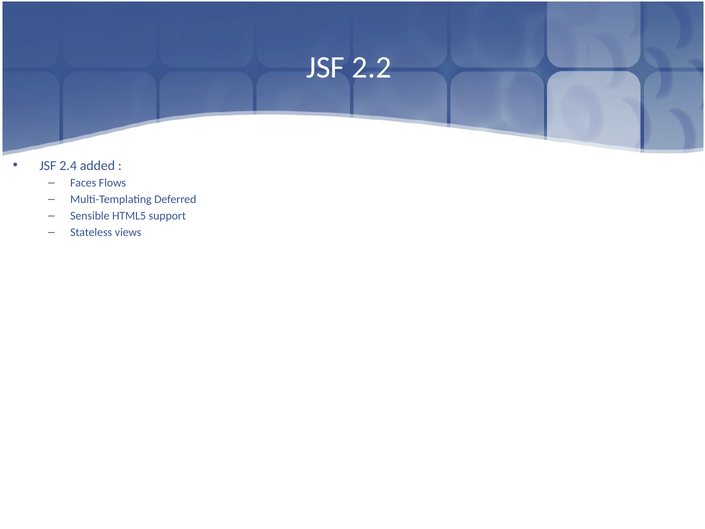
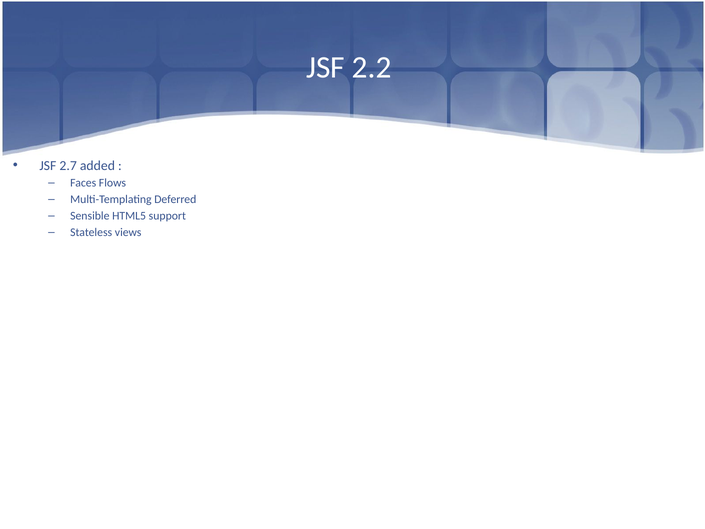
2.4: 2.4 -> 2.7 (68, 165)
